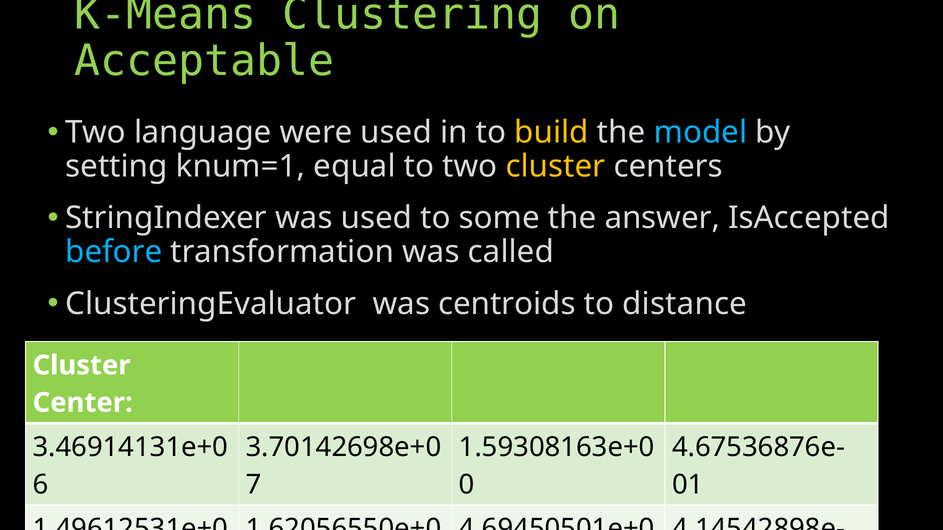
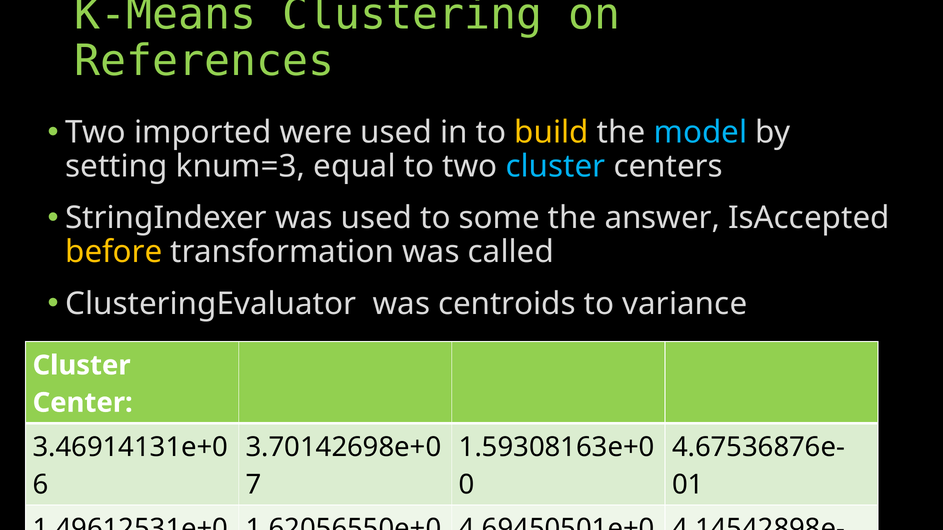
Acceptable: Acceptable -> References (204, 61)
language: language -> imported (203, 133)
knum=1: knum=1 -> knum=3 (241, 167)
cluster colour: yellow -> light blue (555, 167)
before colour: light blue -> yellow (114, 252)
distance: distance -> variance (685, 304)
